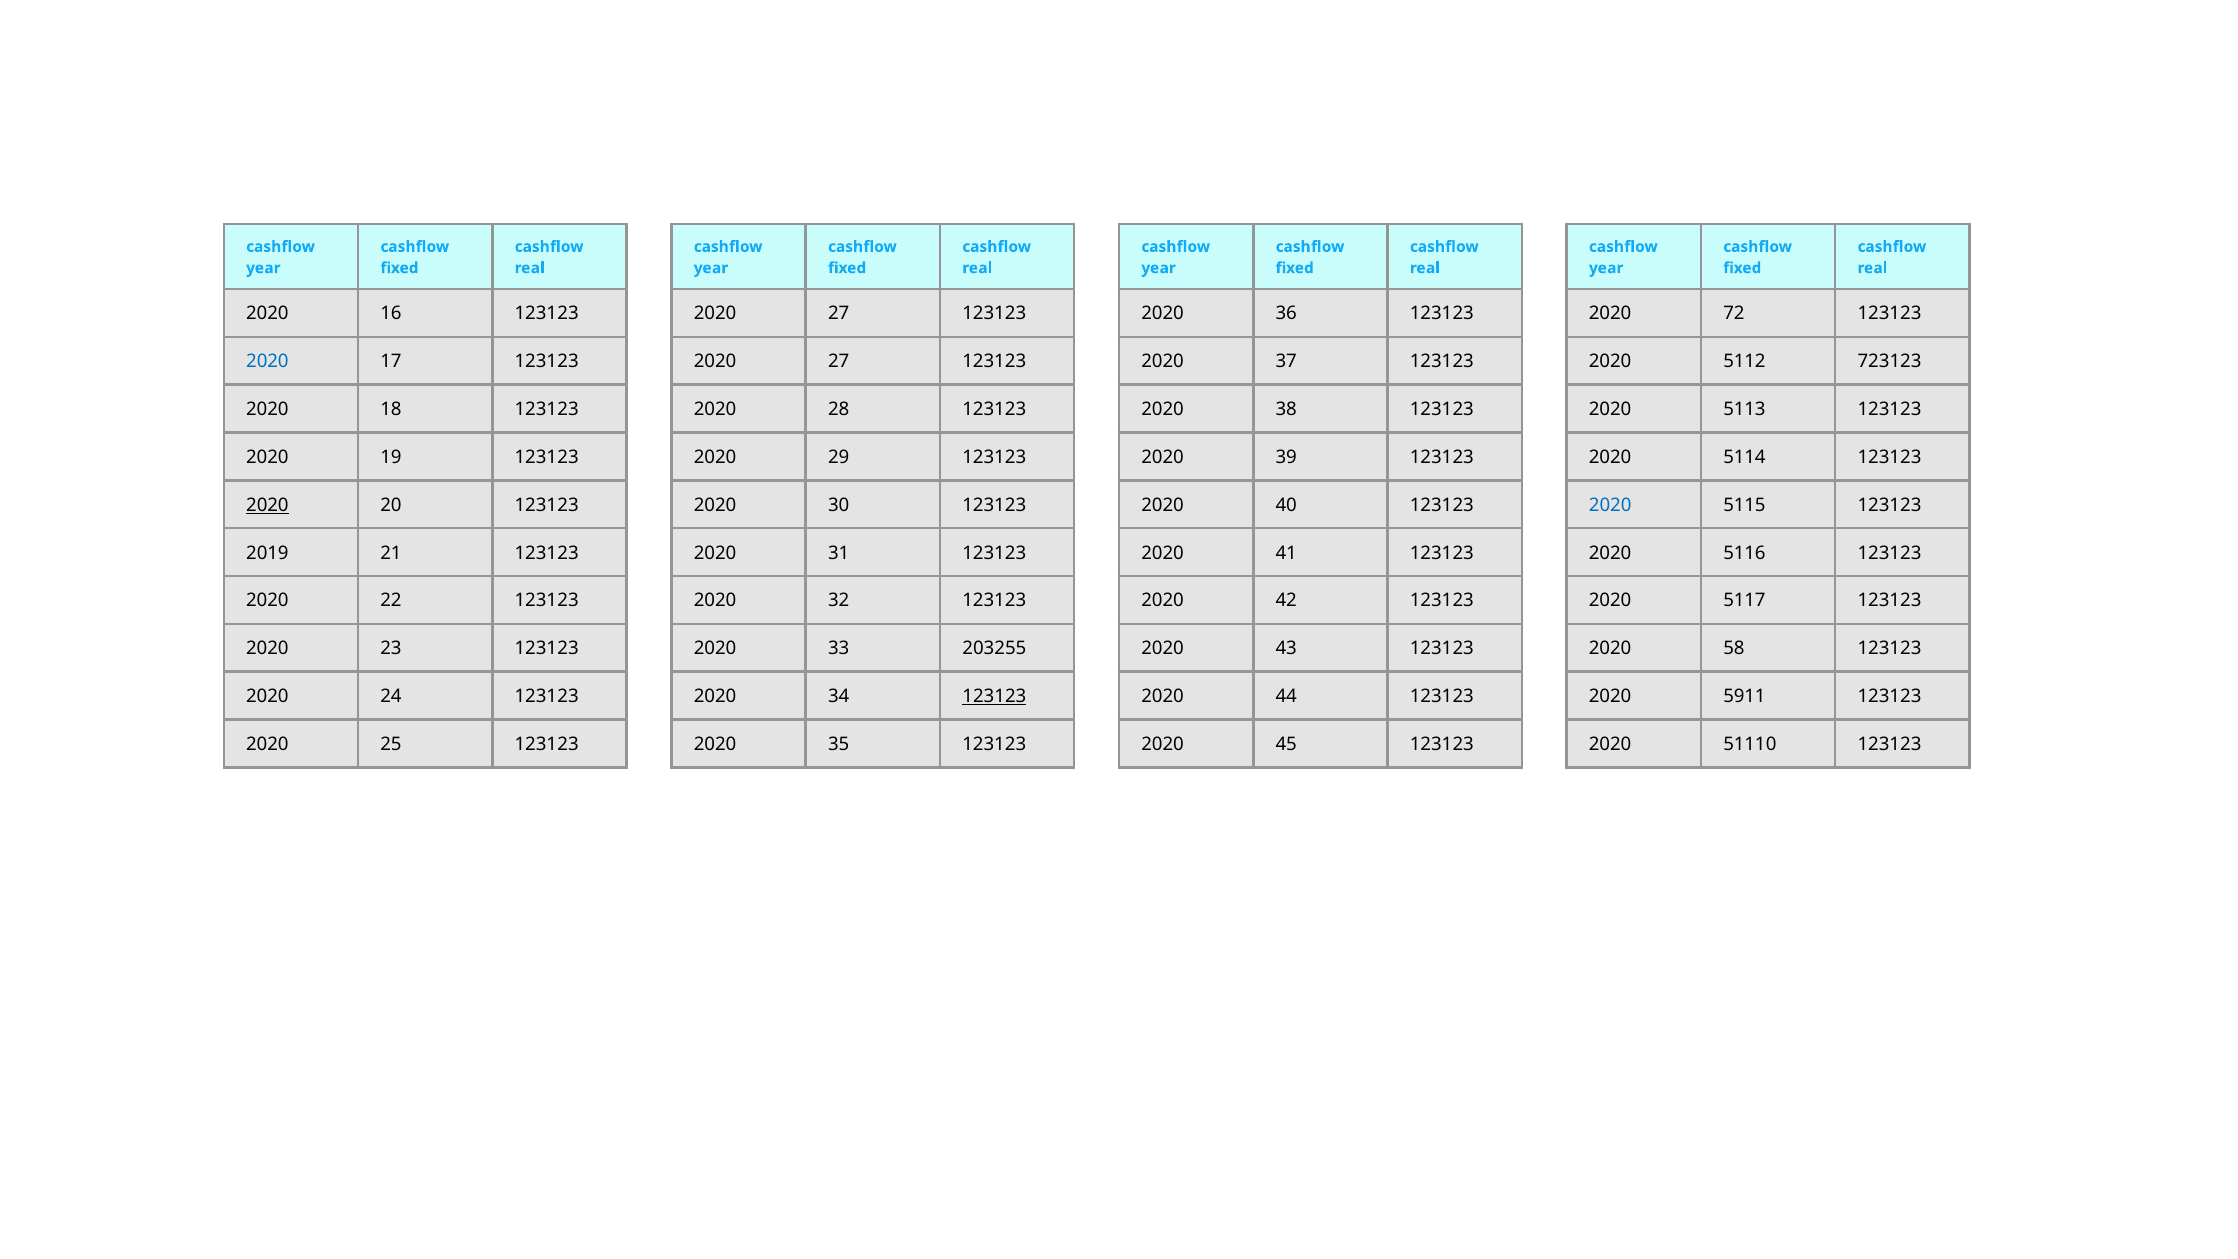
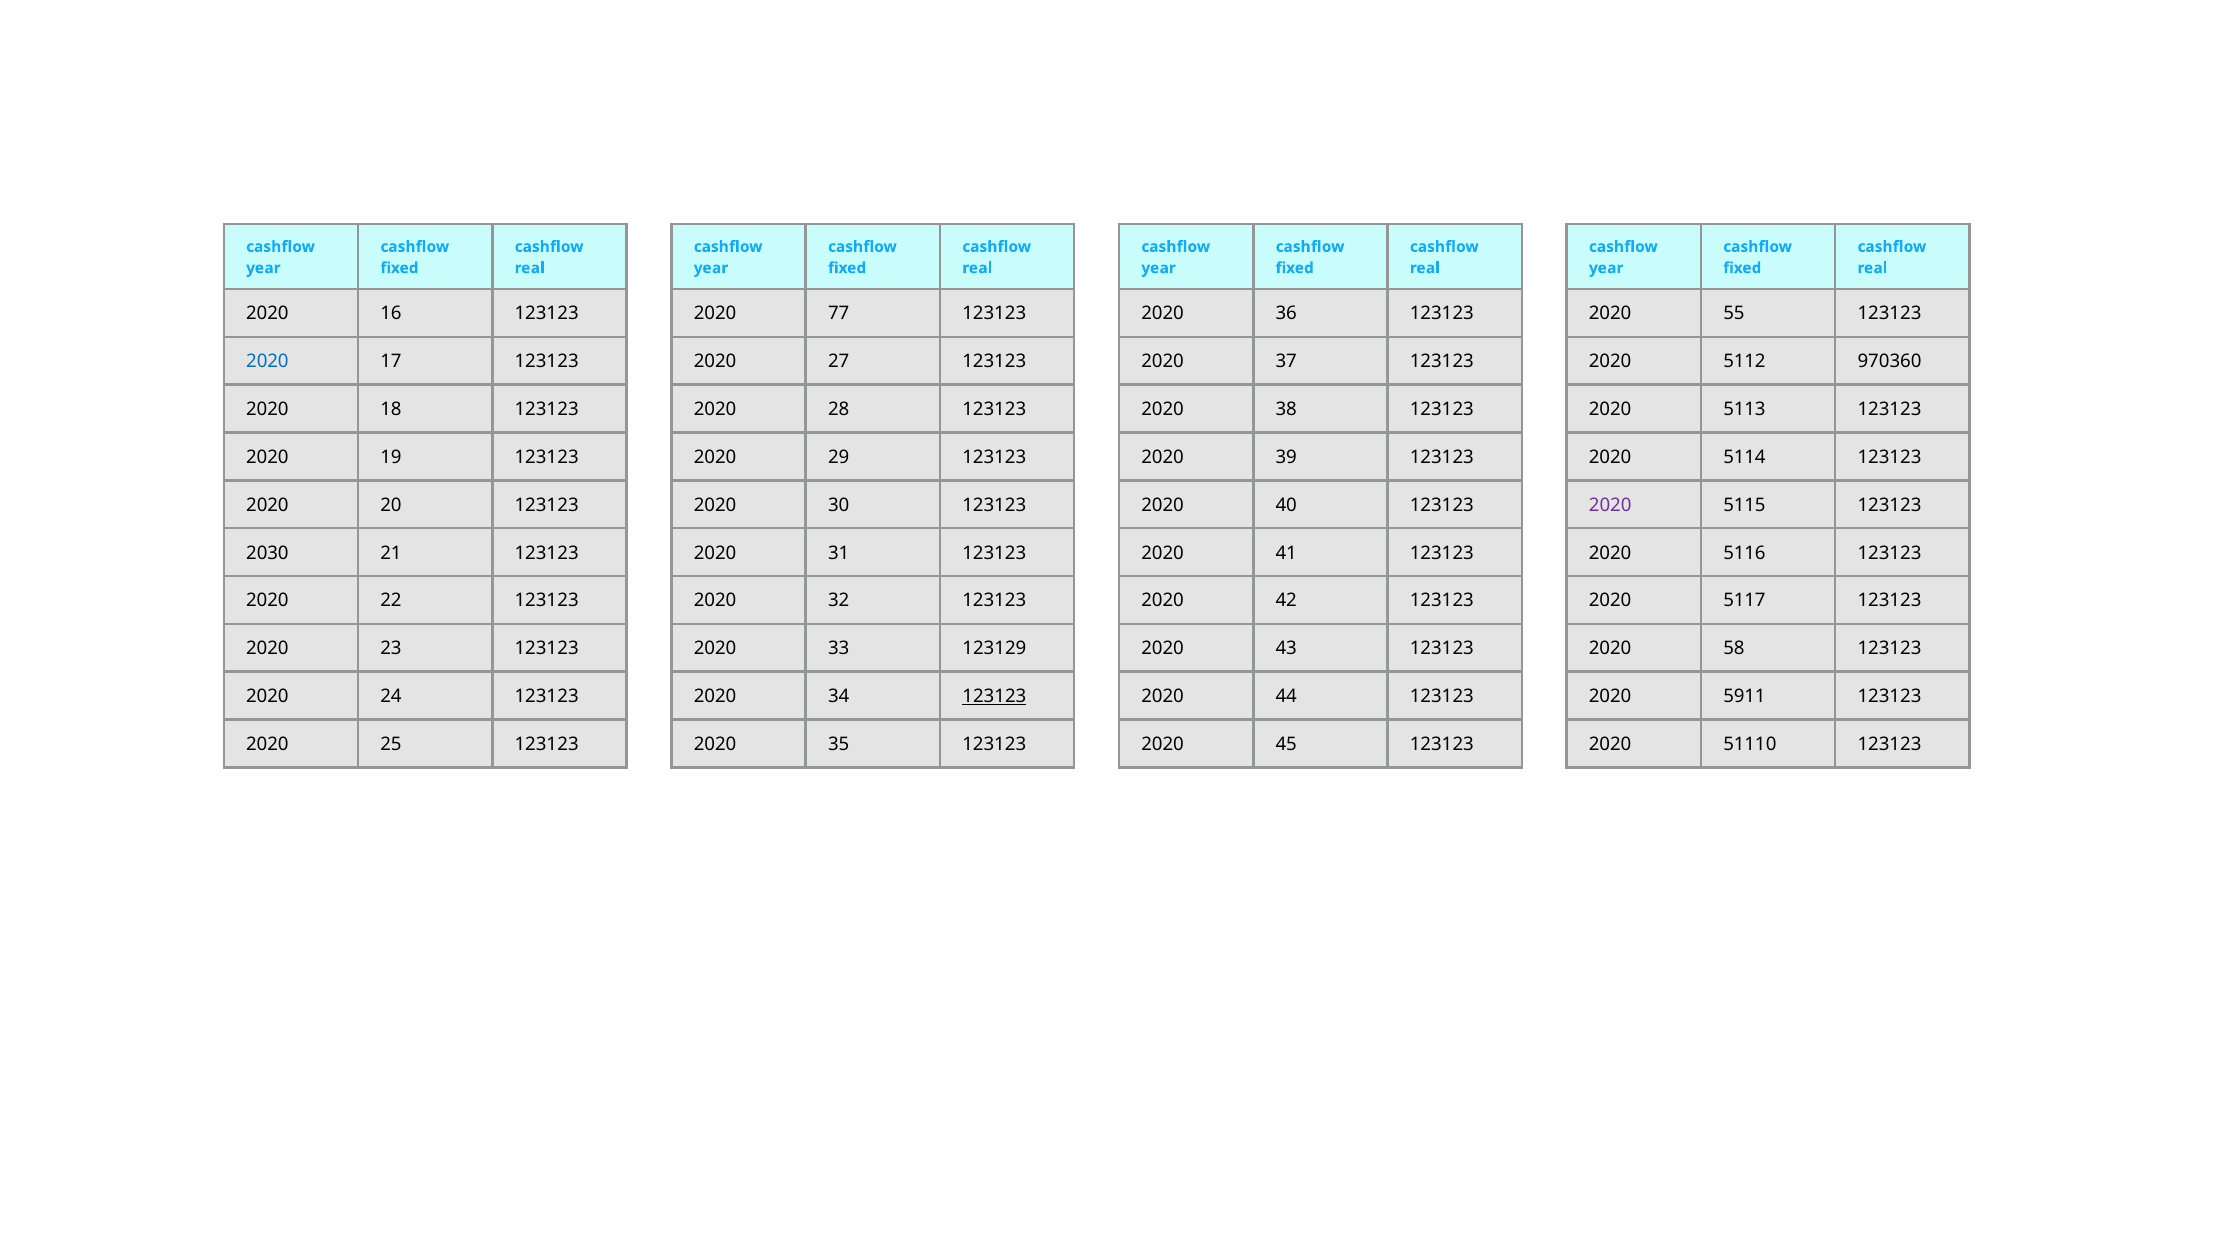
27: 27 -> 77 (839, 314)
72: 72 -> 55 (1734, 314)
723123: 723123 -> 970360 (1890, 362)
2020 underline: present -> none (267, 505)
2020 colour: blue -> purple (1610, 505)
2019: 2019 -> 2030 (267, 553)
203255: 203255 -> 123129 (994, 649)
